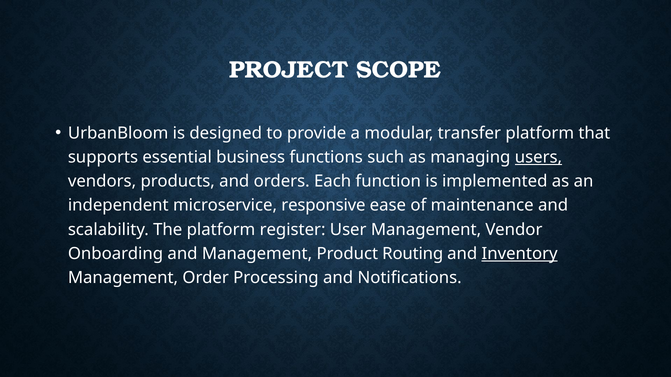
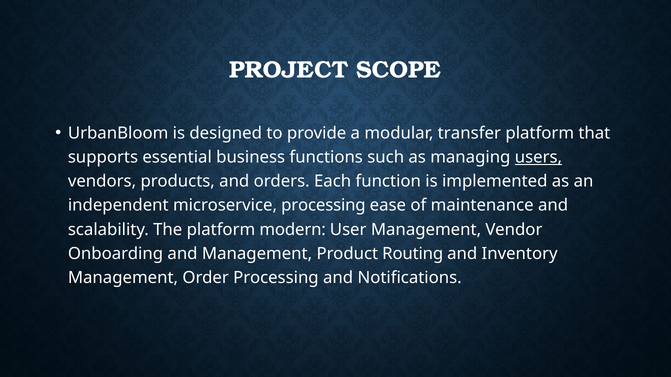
microservice responsive: responsive -> processing (323, 206)
register: register -> modern (293, 230)
Inventory underline: present -> none (520, 254)
